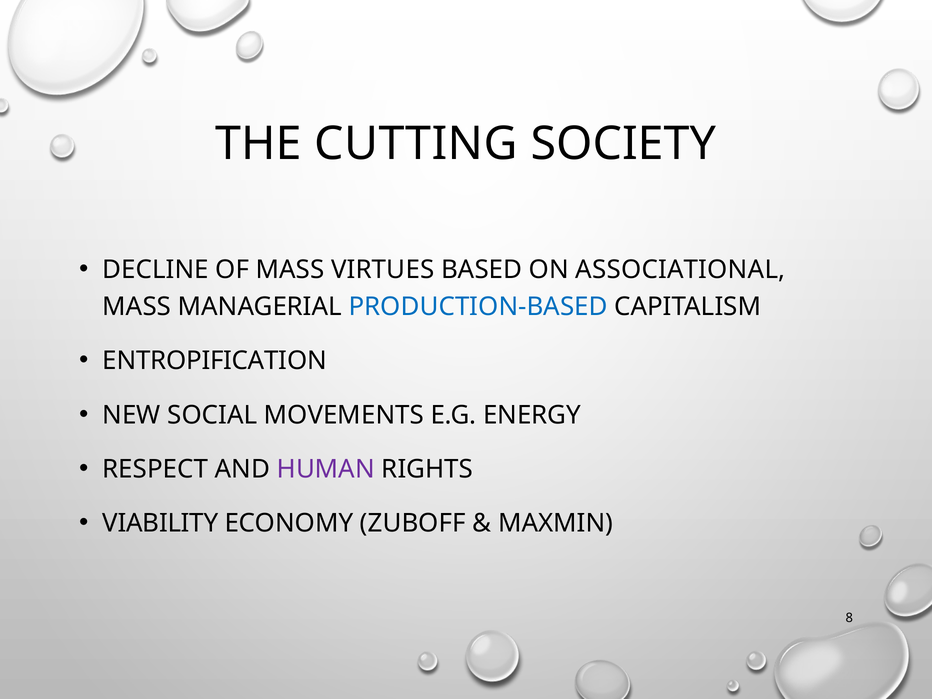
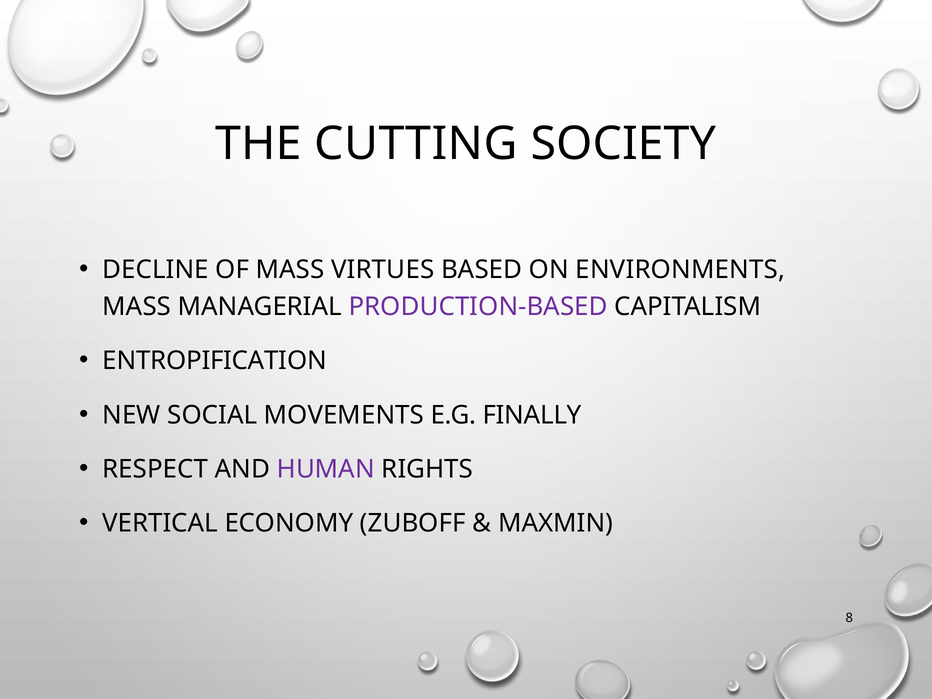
ASSOCIATIONAL: ASSOCIATIONAL -> ENVIRONMENTS (680, 269)
PRODUCTION-BASED colour: blue -> purple (478, 307)
ENERGY: ENERGY -> FINALLY (532, 415)
VIABILITY: VIABILITY -> VERTICAL (160, 523)
